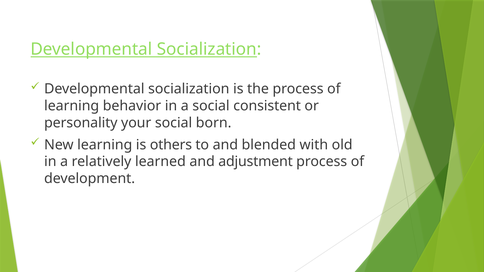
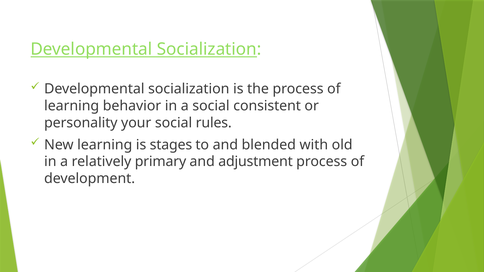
born: born -> rules (214, 123)
others: others -> stages (171, 145)
learned: learned -> primary (160, 162)
